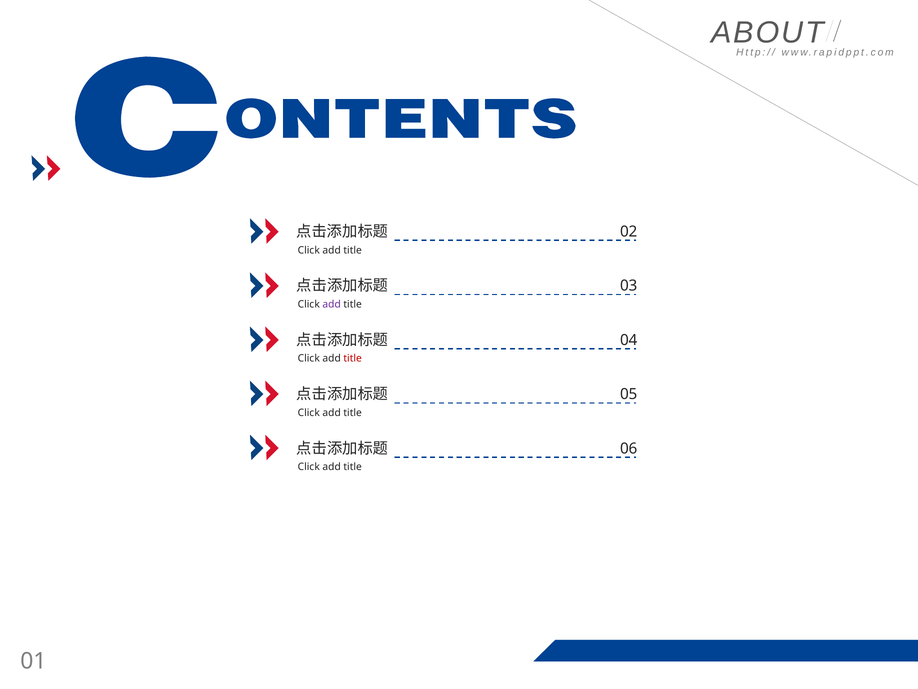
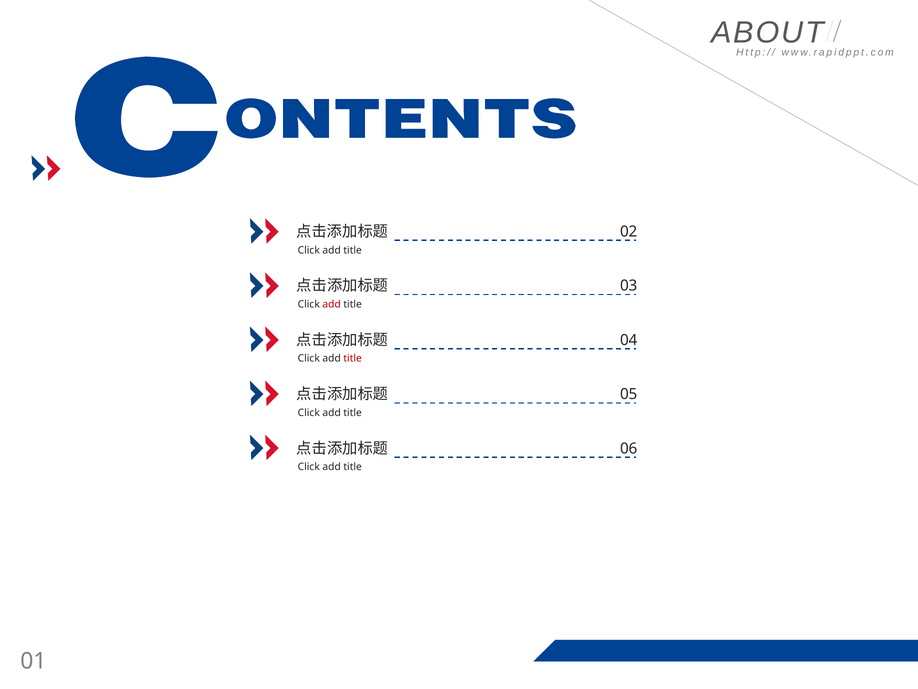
add colour: purple -> red (332, 304)
